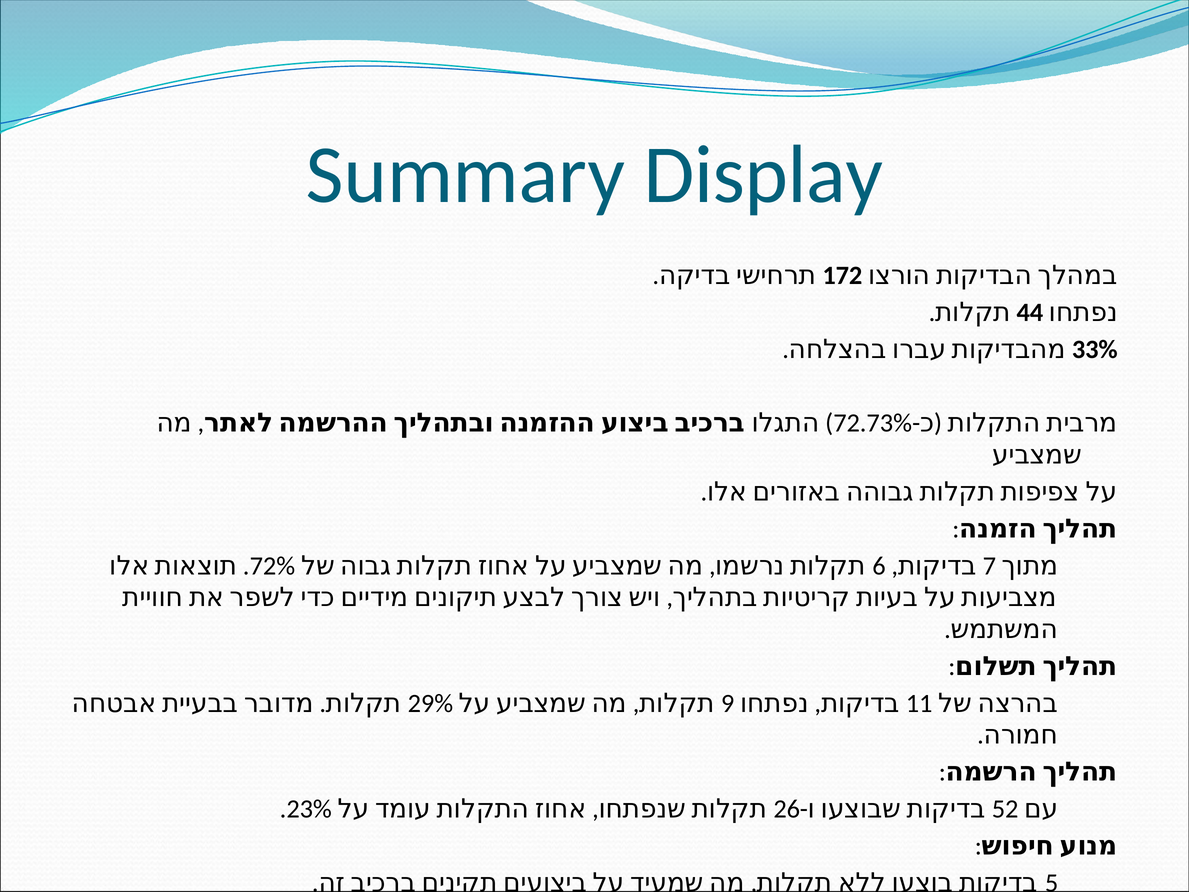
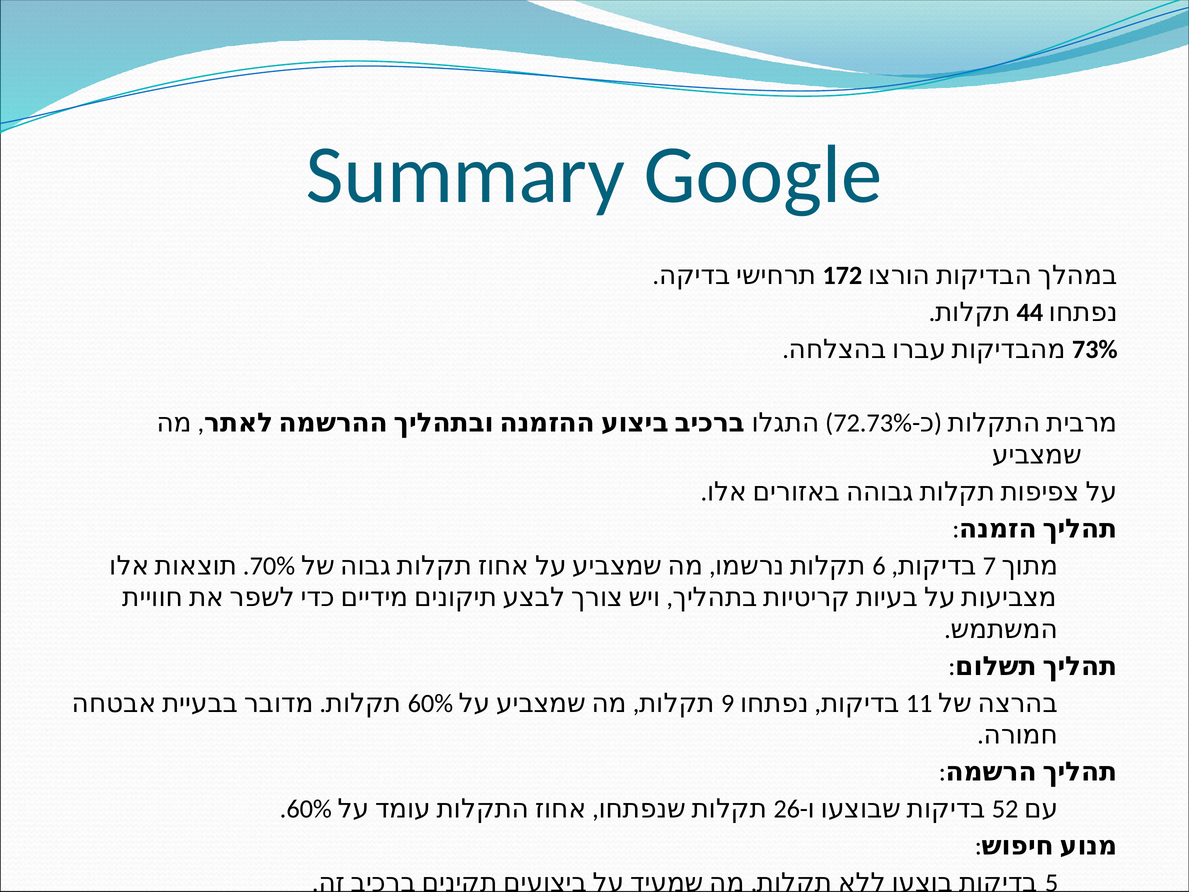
Display: Display -> Google (763, 175)
33%: 33% -> 73% (1095, 349)
72%: 72% -> 70% (272, 566)
29%: 29% -> 60% (430, 703)
23%: 23% -> 60% (309, 809)
